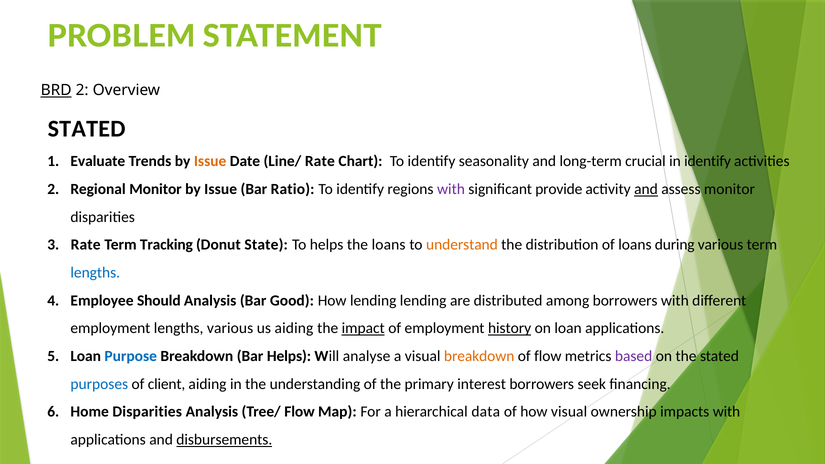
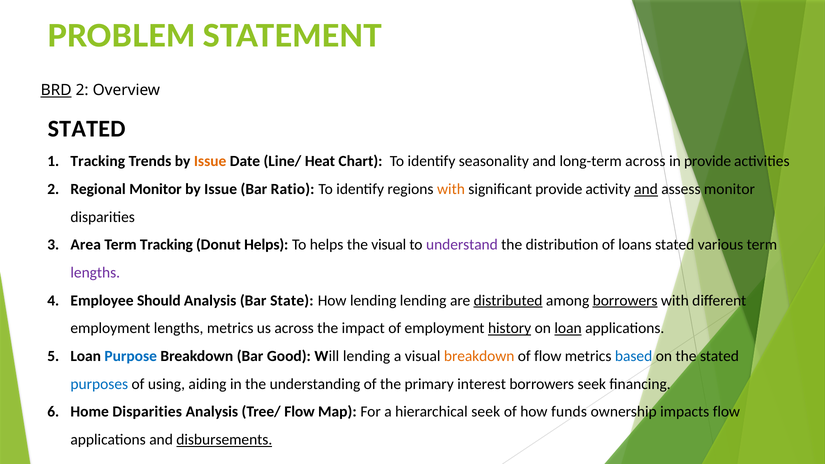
Evaluate: Evaluate -> Tracking (98, 161)
Line/ Rate: Rate -> Heat (320, 161)
long-term crucial: crucial -> across (645, 161)
in identify: identify -> provide (708, 161)
with colour: purple -> orange (451, 189)
Rate: Rate -> Area (86, 245)
Donut State: State -> Helps (266, 245)
the loans: loans -> visual (389, 245)
understand colour: orange -> purple (462, 245)
loans during: during -> stated (675, 245)
lengths colour: blue -> purple (95, 273)
Good: Good -> State (292, 301)
distributed underline: none -> present (508, 301)
borrowers underline: none -> present (625, 301)
lengths various: various -> metrics (230, 328)
us aiding: aiding -> across (294, 328)
impact underline: present -> none (363, 328)
loan underline: none -> present (568, 328)
Bar Helps: Helps -> Good (289, 356)
Will analyse: analyse -> lending (367, 356)
based colour: purple -> blue (634, 356)
client: client -> using (166, 384)
hierarchical data: data -> seek (486, 412)
how visual: visual -> funds (569, 412)
impacts with: with -> flow (726, 412)
